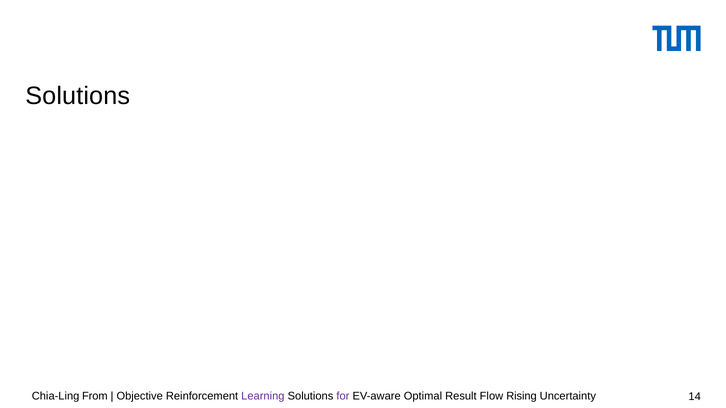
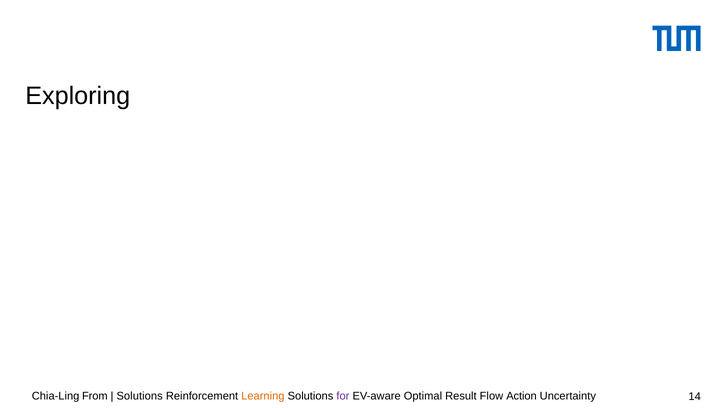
Solutions: Solutions -> Exploring (78, 96)
Objective: Objective -> Solutions (140, 396)
Learning colour: purple -> orange (263, 396)
Rising: Rising -> Action (521, 396)
